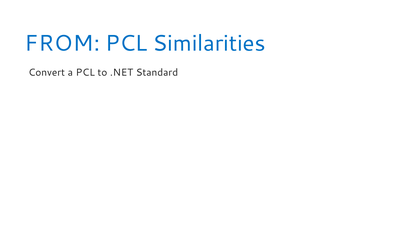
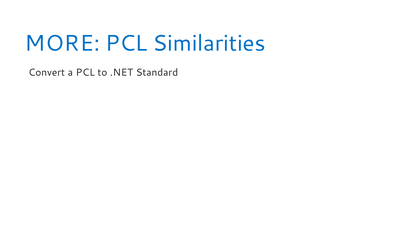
FROM: FROM -> MORE (62, 43)
